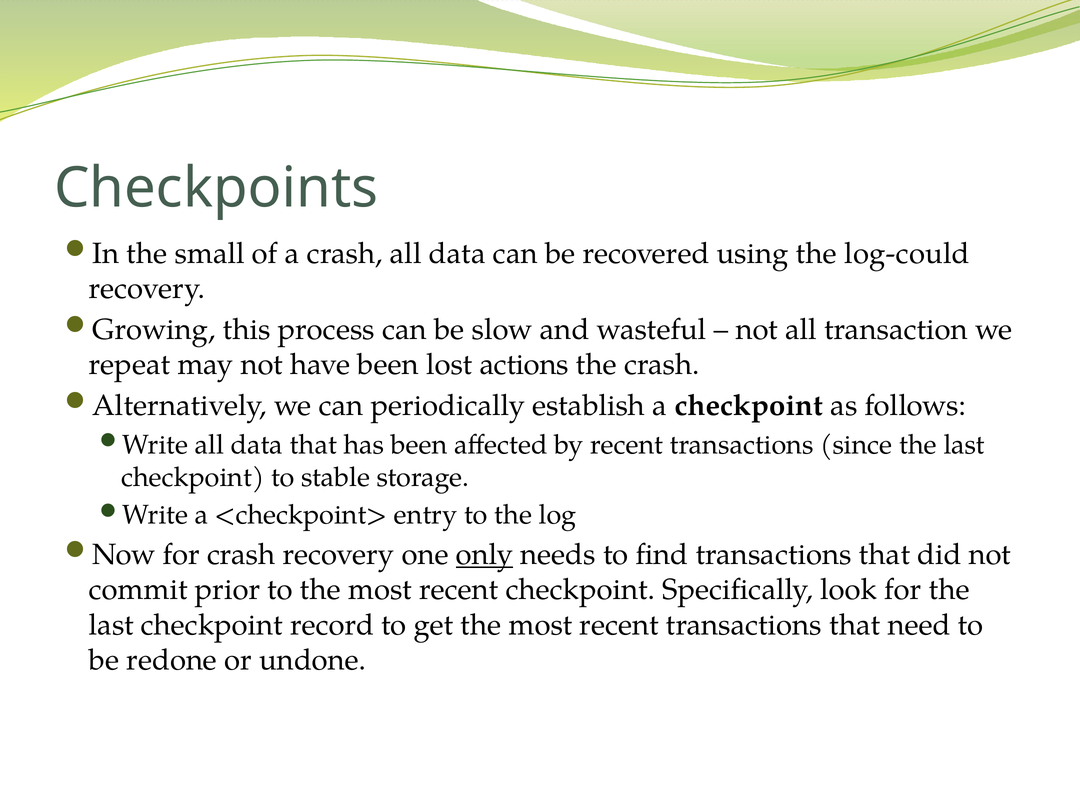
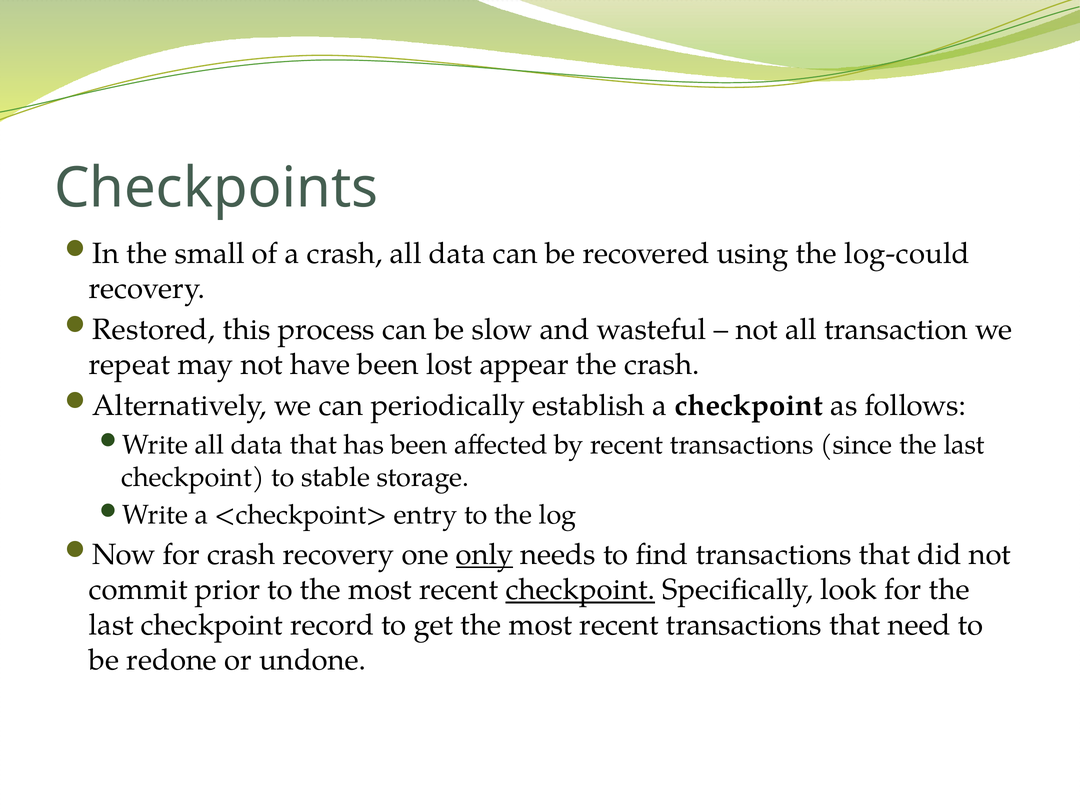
Growing: Growing -> Restored (154, 330)
actions: actions -> appear (524, 365)
checkpoint underline: none -> present (580, 590)
